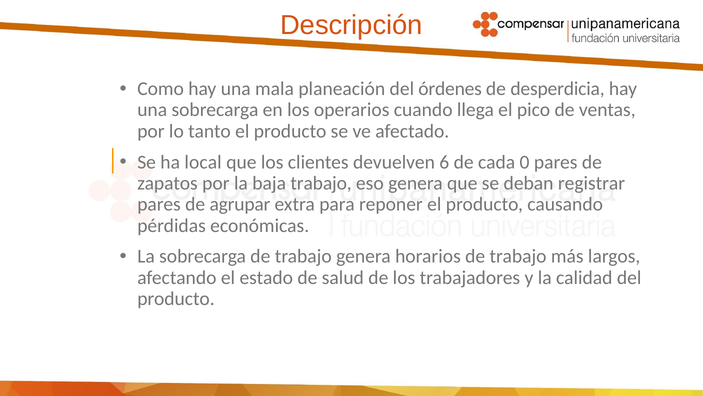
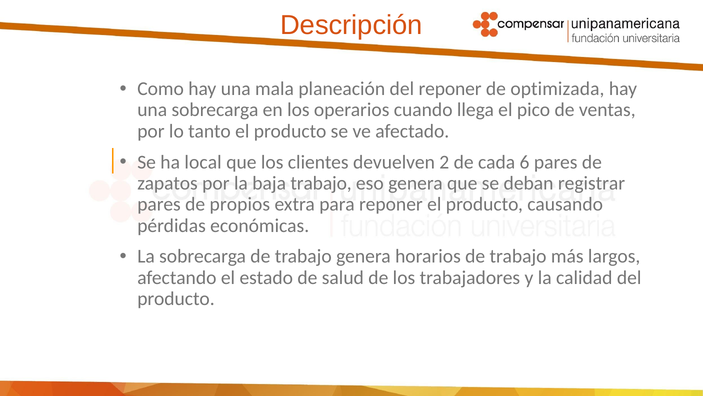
del órdenes: órdenes -> reponer (450, 89)
desperdicia: desperdicia -> optimizada (557, 89)
6: 6 -> 2 (444, 162)
0: 0 -> 6 (525, 162)
agrupar: agrupar -> propios (240, 204)
